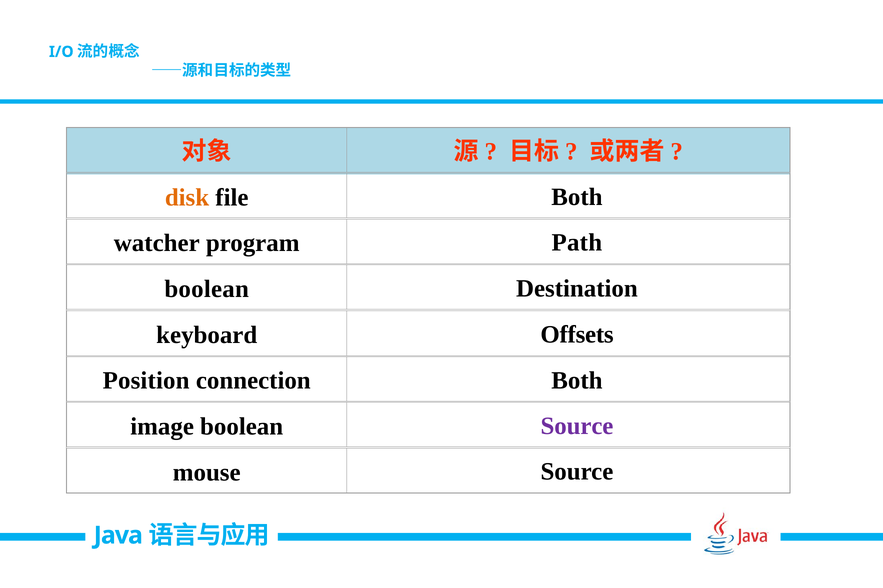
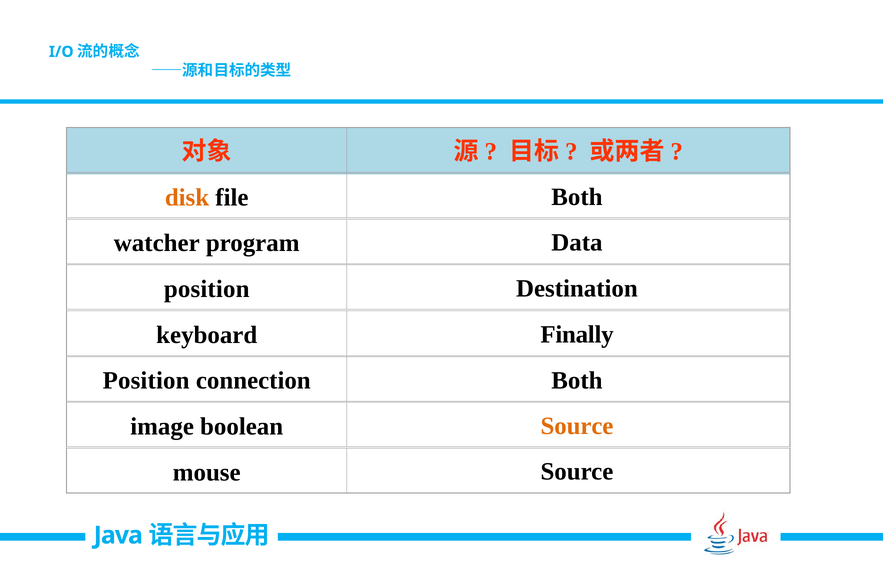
Path: Path -> Data (577, 243)
boolean: boolean -> position (207, 289)
Offsets: Offsets -> Finally (577, 335)
Source colour: purple -> orange (577, 427)
